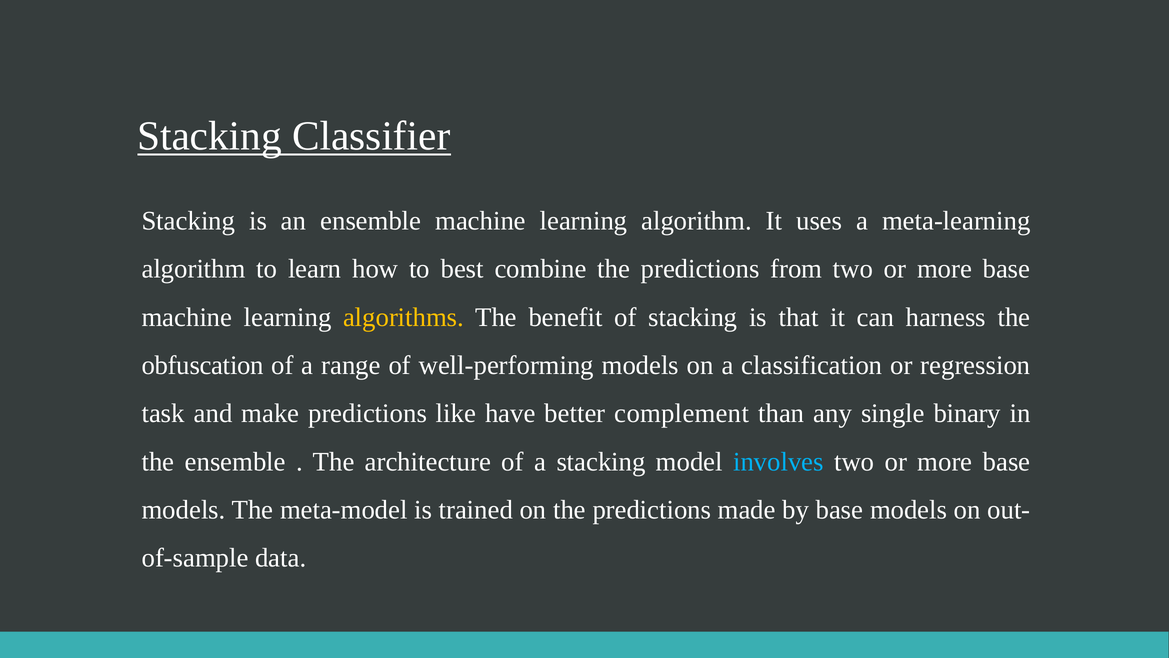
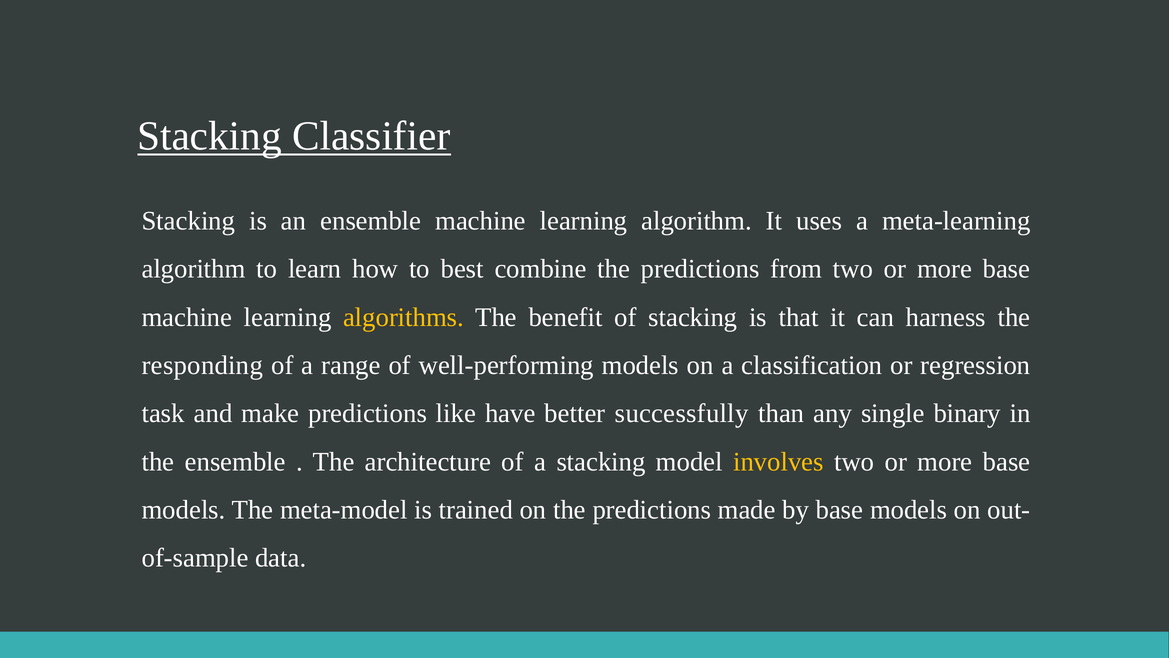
obfuscation: obfuscation -> responding (202, 365)
complement: complement -> successfully (682, 413)
involves colour: light blue -> yellow (778, 461)
